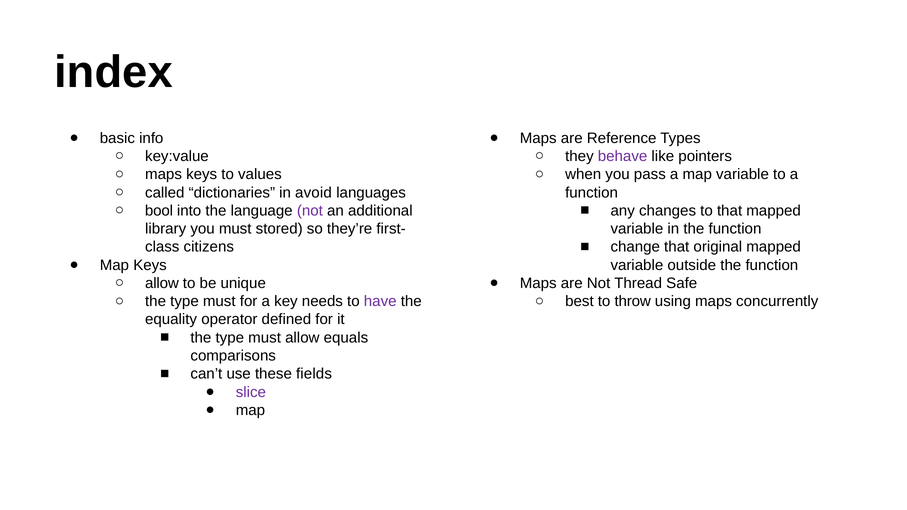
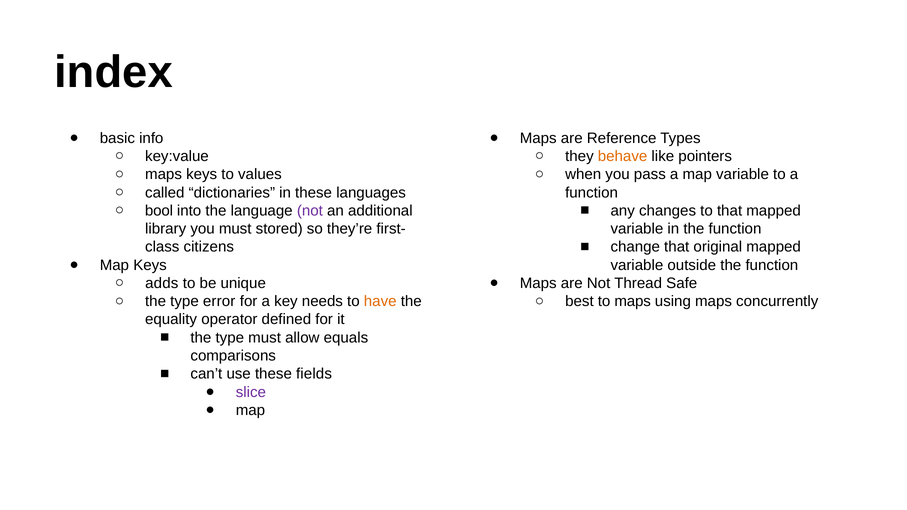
behave colour: purple -> orange (623, 156)
in avoid: avoid -> these (314, 193)
allow: allow -> adds (162, 283)
must: must -> error (219, 302)
have colour: purple -> orange (380, 302)
to throw: throw -> maps (633, 302)
